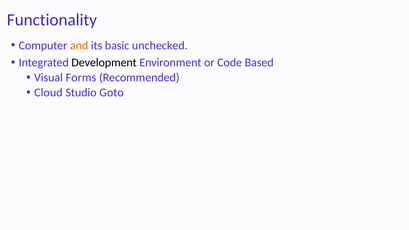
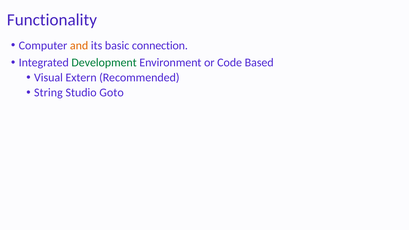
unchecked: unchecked -> connection (160, 45)
Development colour: black -> green (104, 63)
Forms: Forms -> Extern (81, 78)
Cloud: Cloud -> String (48, 93)
